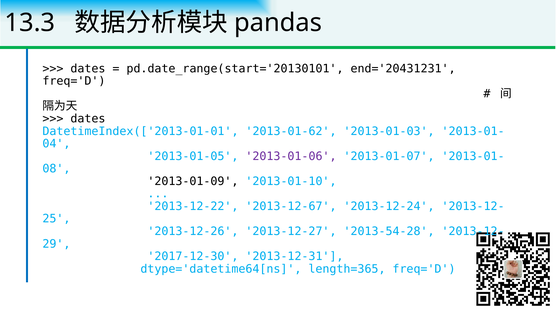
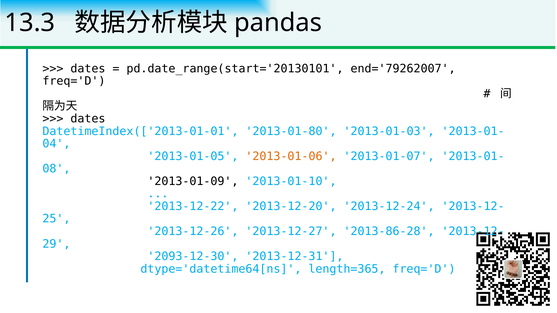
end='20431231: end='20431231 -> end='79262007 (403, 69)
2013-01-62: 2013-01-62 -> 2013-01-80 (291, 131)
2013-01-06 colour: purple -> orange (291, 156)
2013-12-67: 2013-12-67 -> 2013-12-20 (291, 207)
2013-54-28: 2013-54-28 -> 2013-86-28 (389, 232)
2017-12-30: 2017-12-30 -> 2093-12-30 (193, 257)
